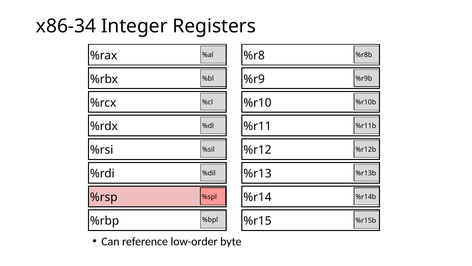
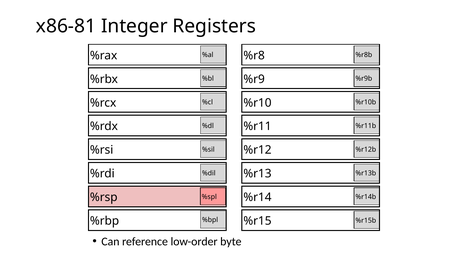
x86-34: x86-34 -> x86-81 (66, 26)
